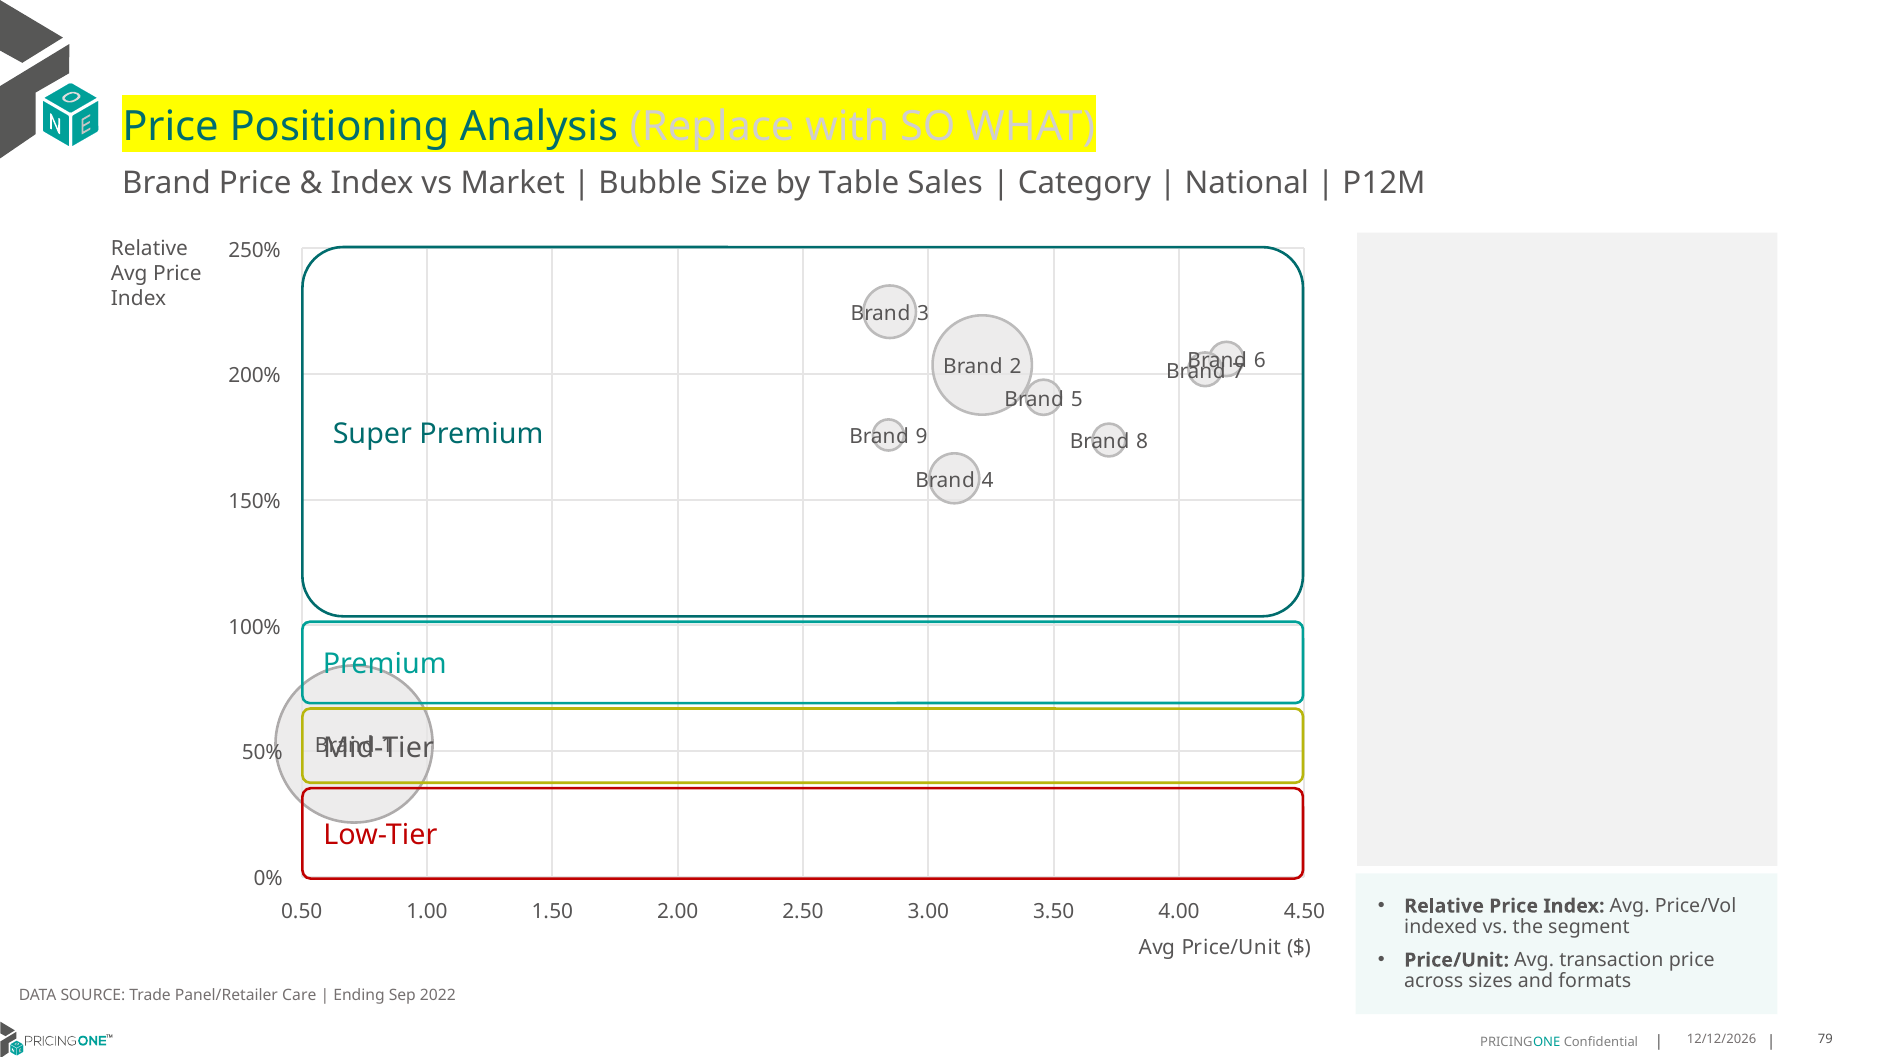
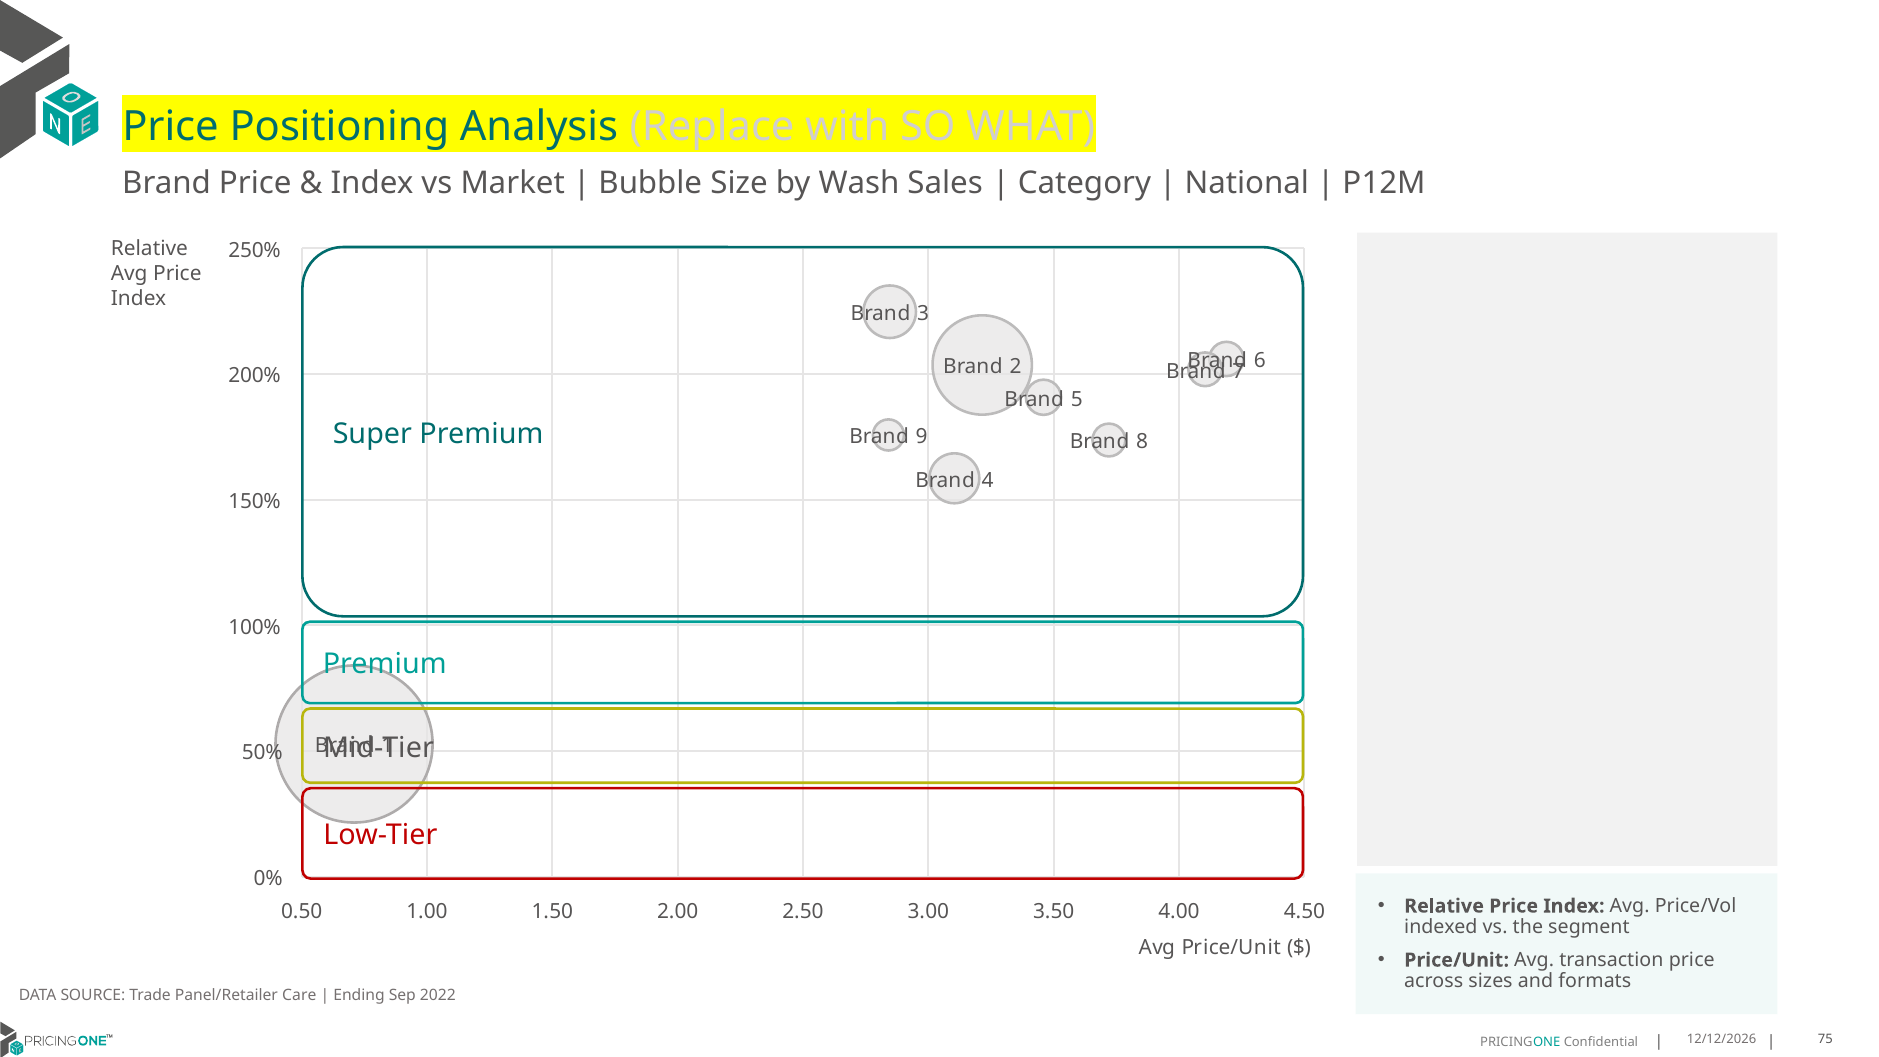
Table: Table -> Wash (859, 183)
79: 79 -> 75 (1825, 1039)
